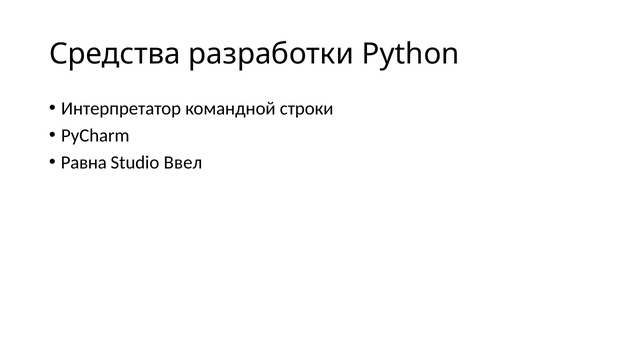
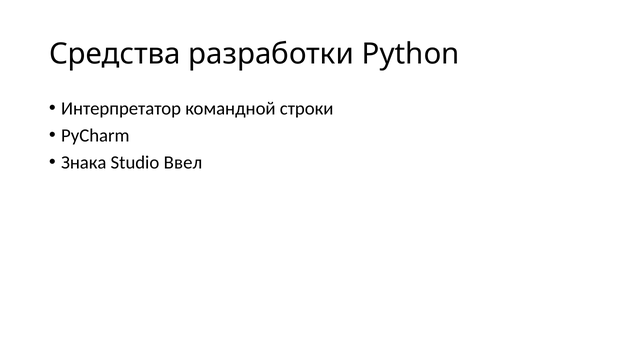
Равна: Равна -> Знака (84, 163)
